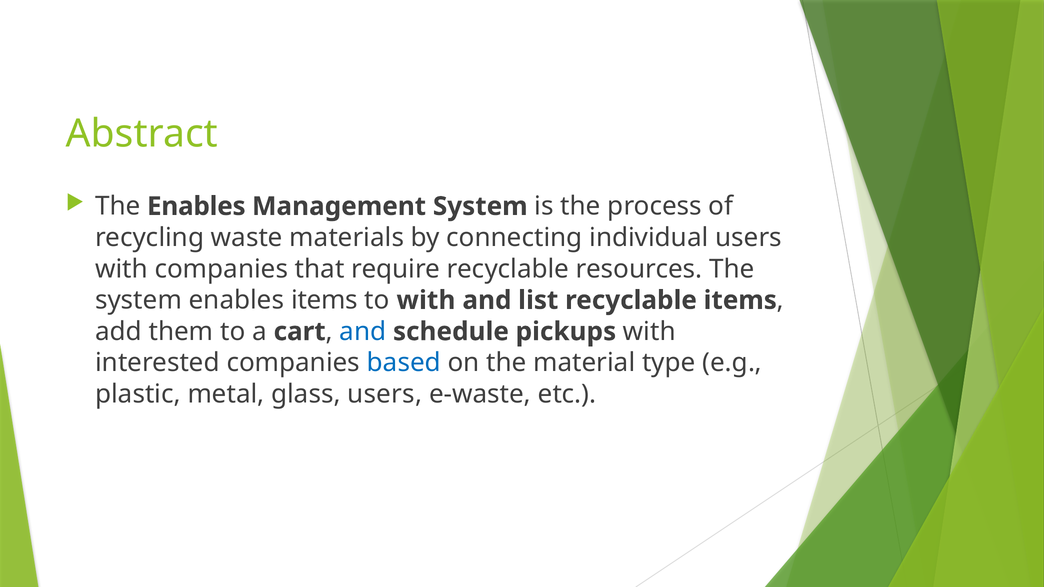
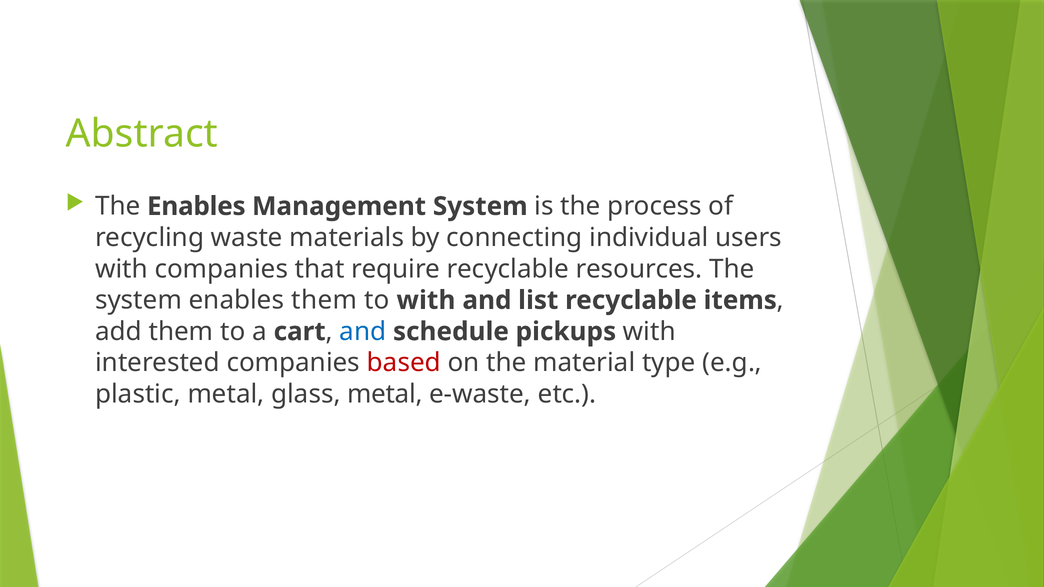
enables items: items -> them (324, 300)
based colour: blue -> red (404, 363)
glass users: users -> metal (385, 394)
